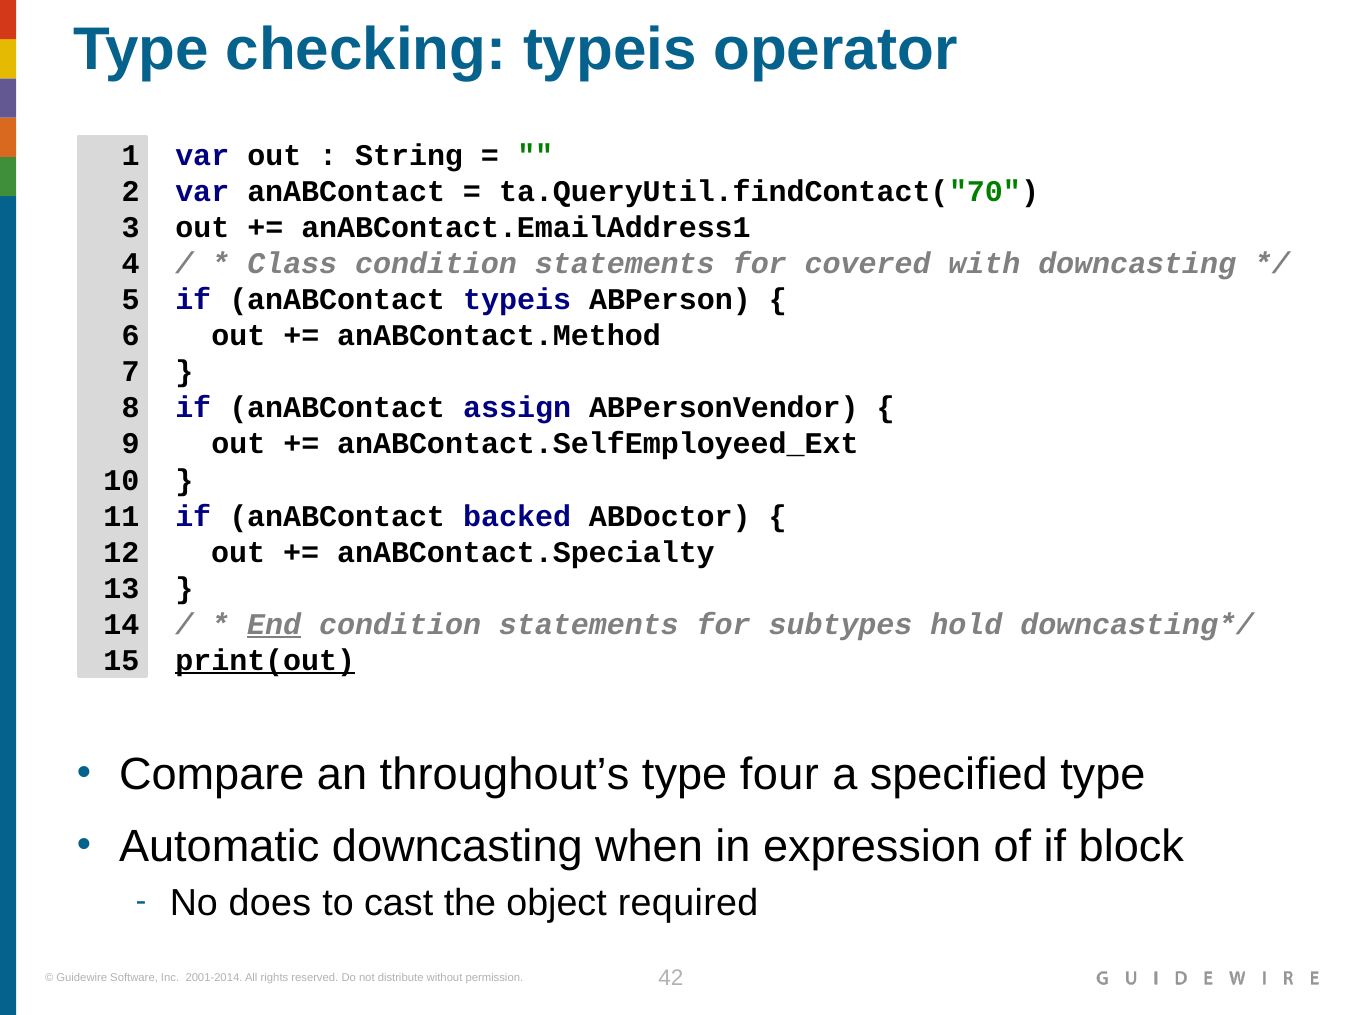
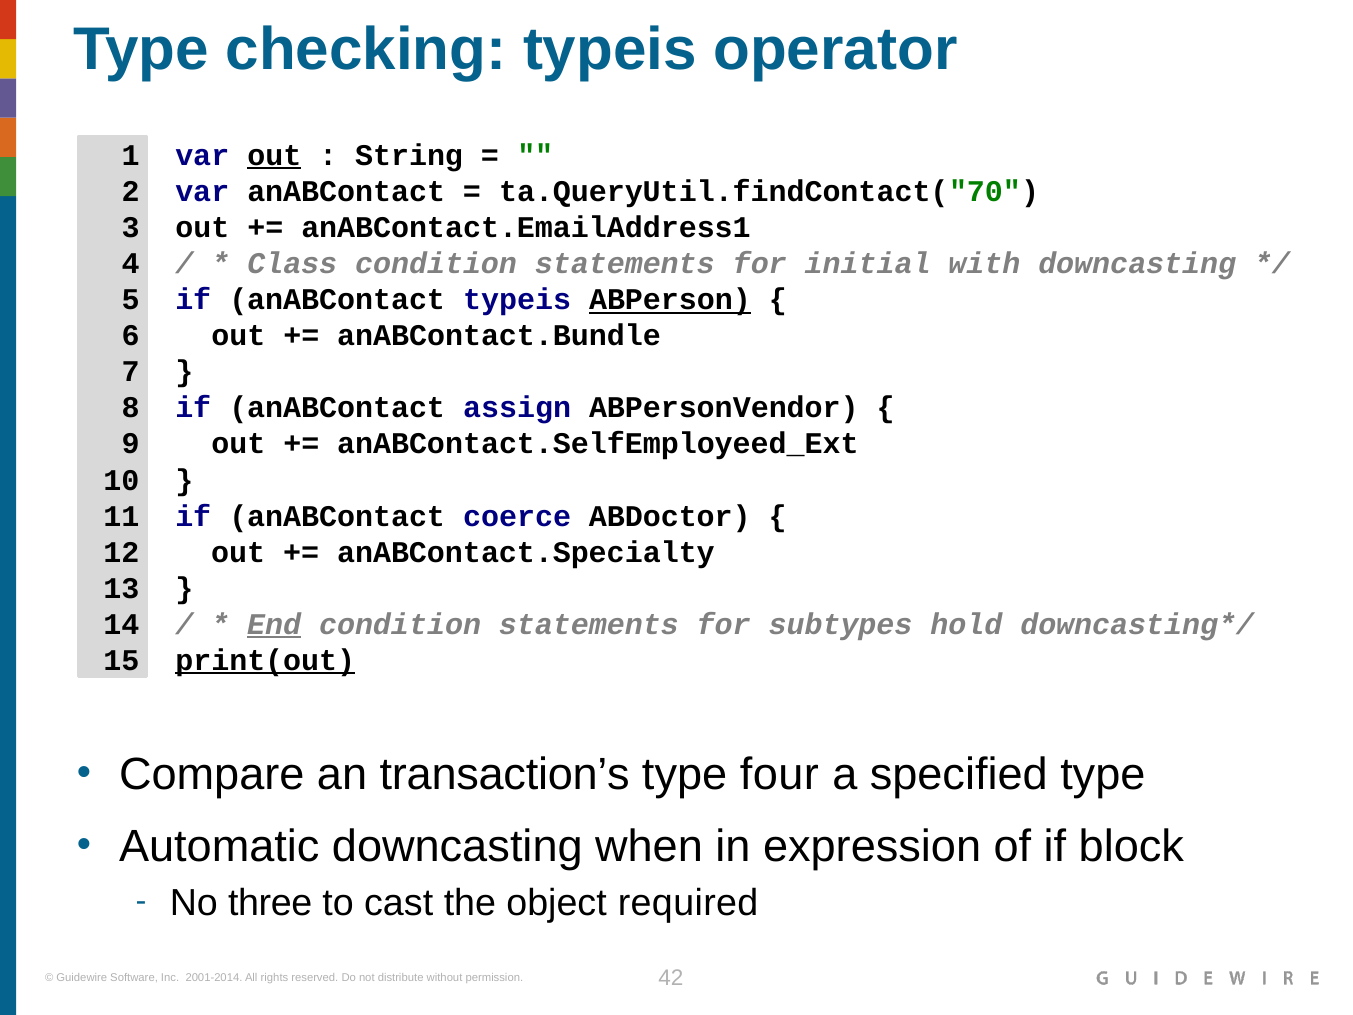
out underline: none -> present (274, 155)
covered: covered -> initial (868, 264)
ABPerson underline: none -> present (670, 300)
anABContact.Method: anABContact.Method -> anABContact.Bundle (499, 336)
backed: backed -> coerce (517, 516)
throughout’s: throughout’s -> transaction’s (505, 774)
does: does -> three (270, 903)
